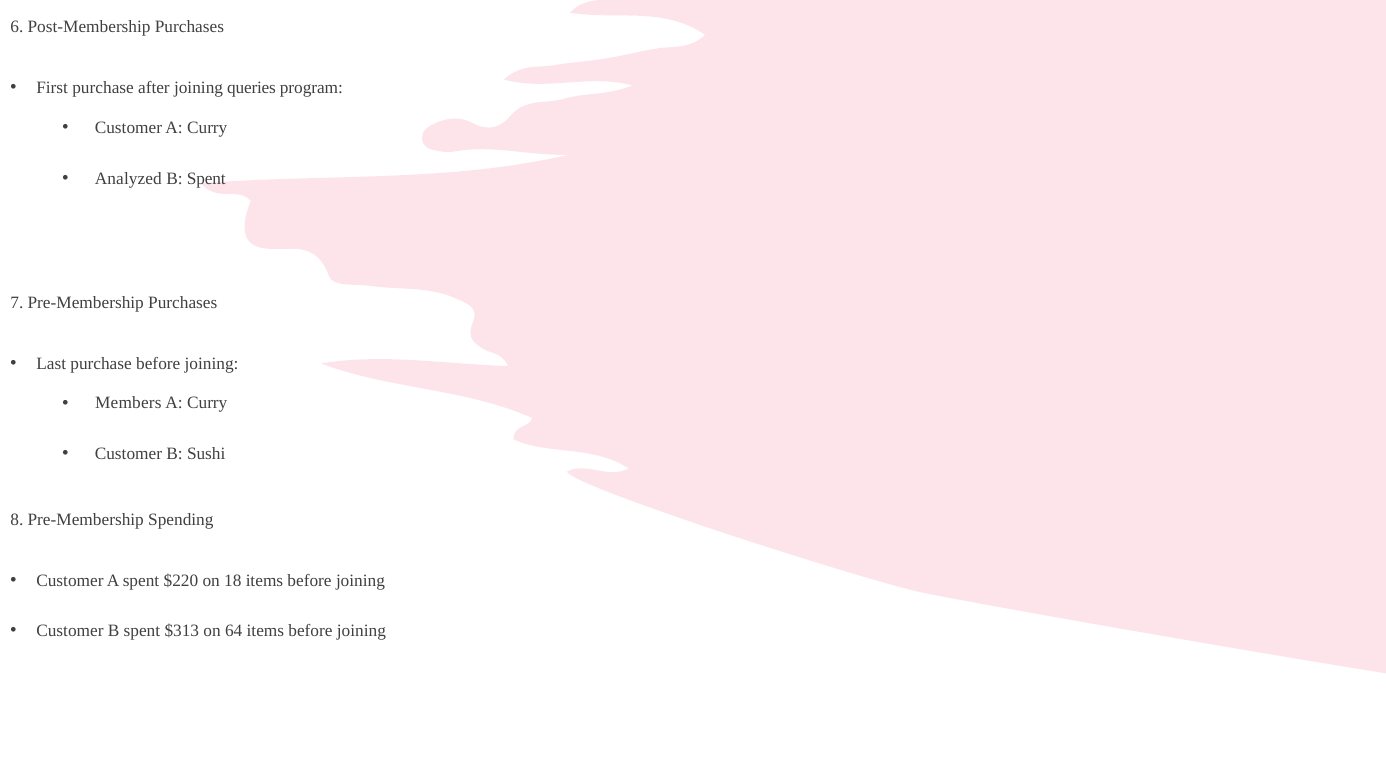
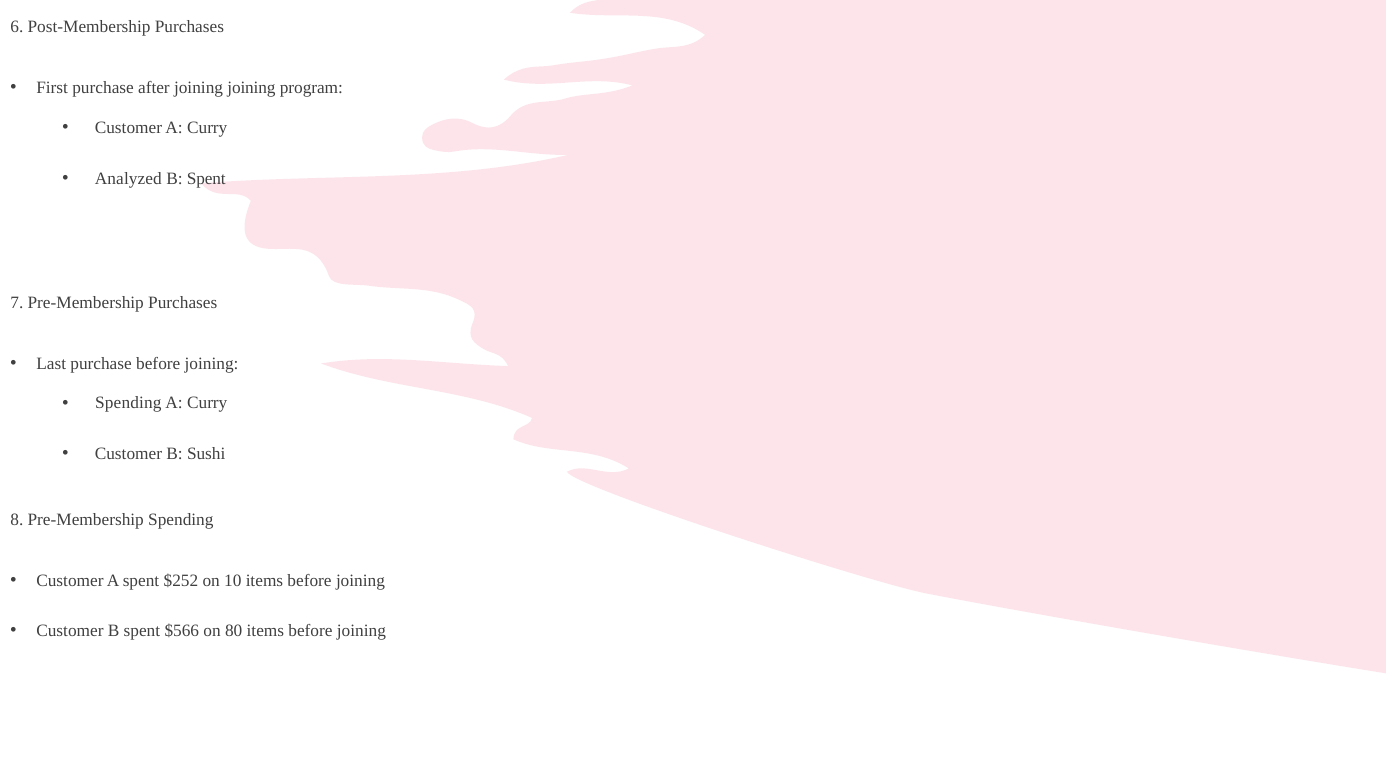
joining queries: queries -> joining (251, 88)
Members: Members -> Spending (128, 403)
$220: $220 -> $252 (181, 580)
18: 18 -> 10 (233, 580)
$313: $313 -> $566 (182, 631)
64: 64 -> 80 (234, 631)
